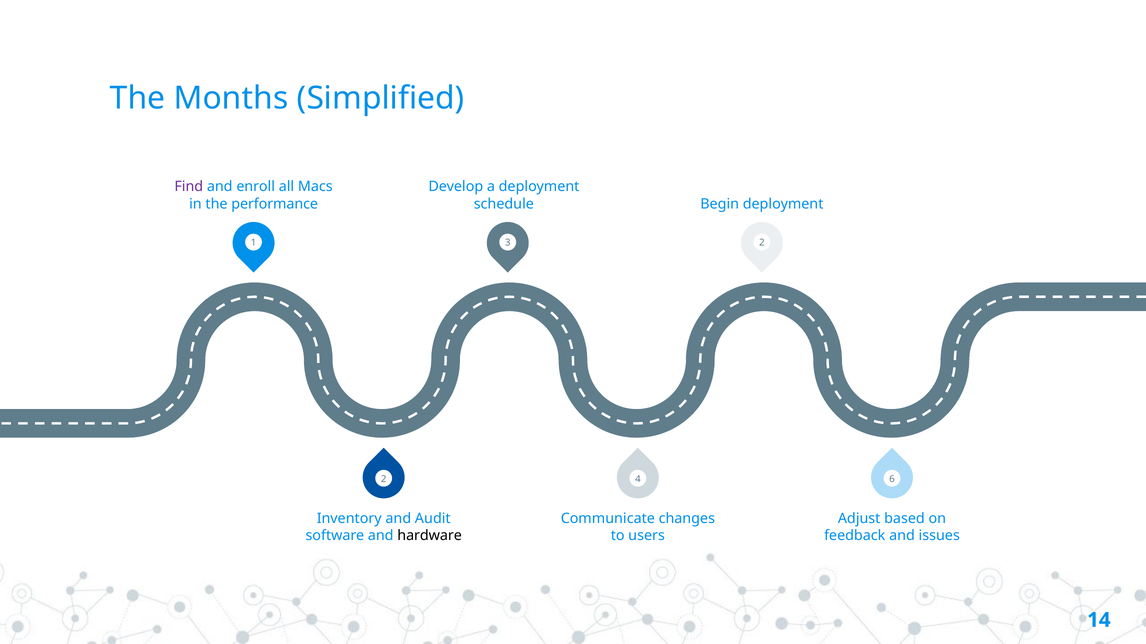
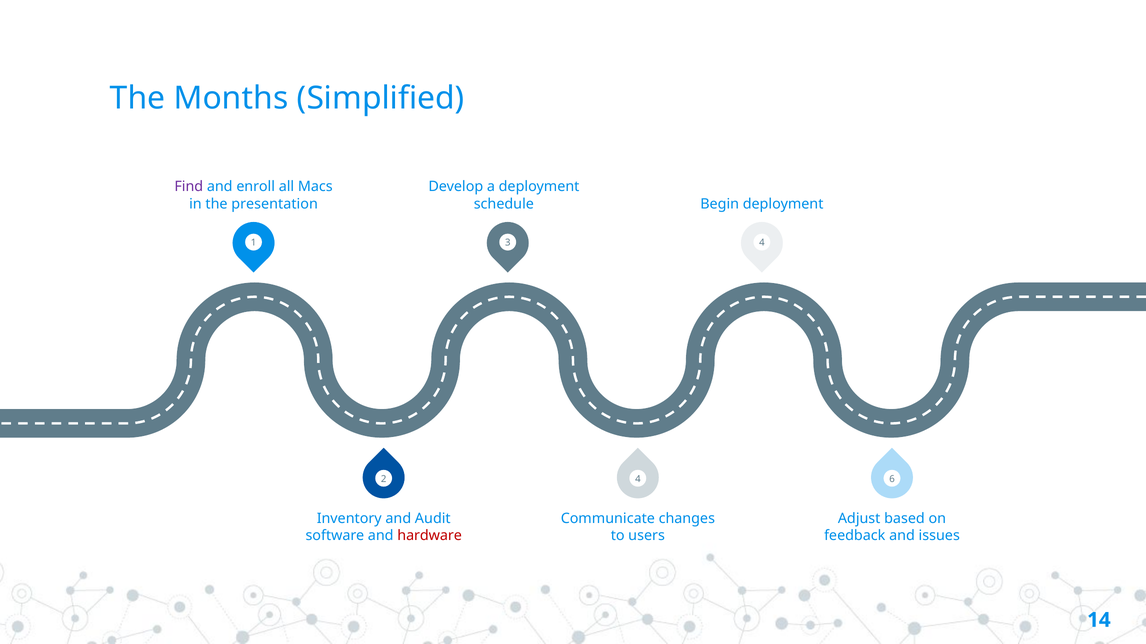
performance: performance -> presentation (275, 204)
3 2: 2 -> 4 (762, 243)
hardware colour: black -> red (430, 536)
